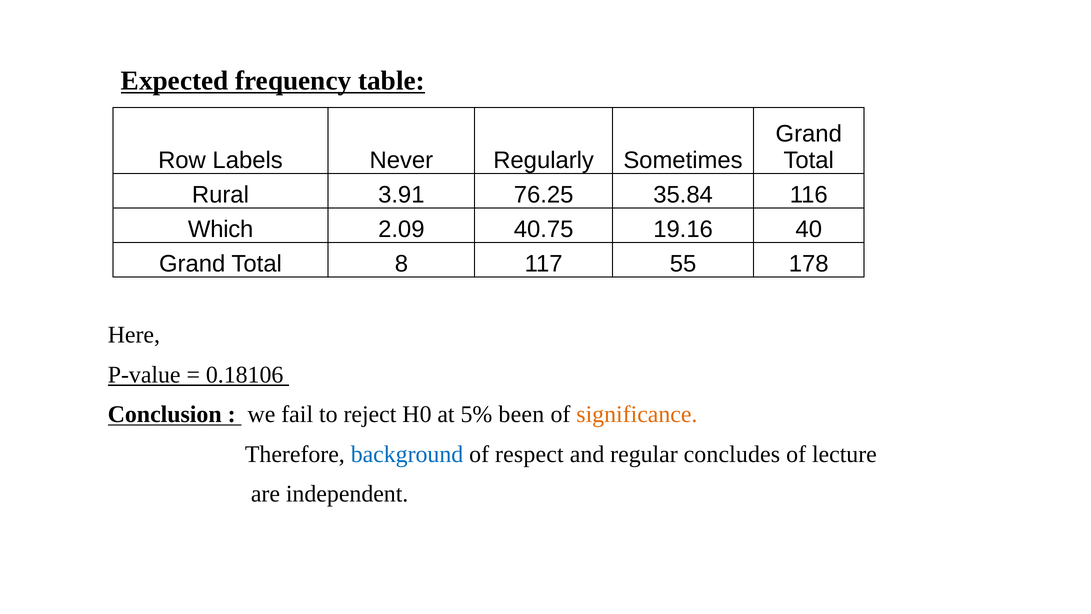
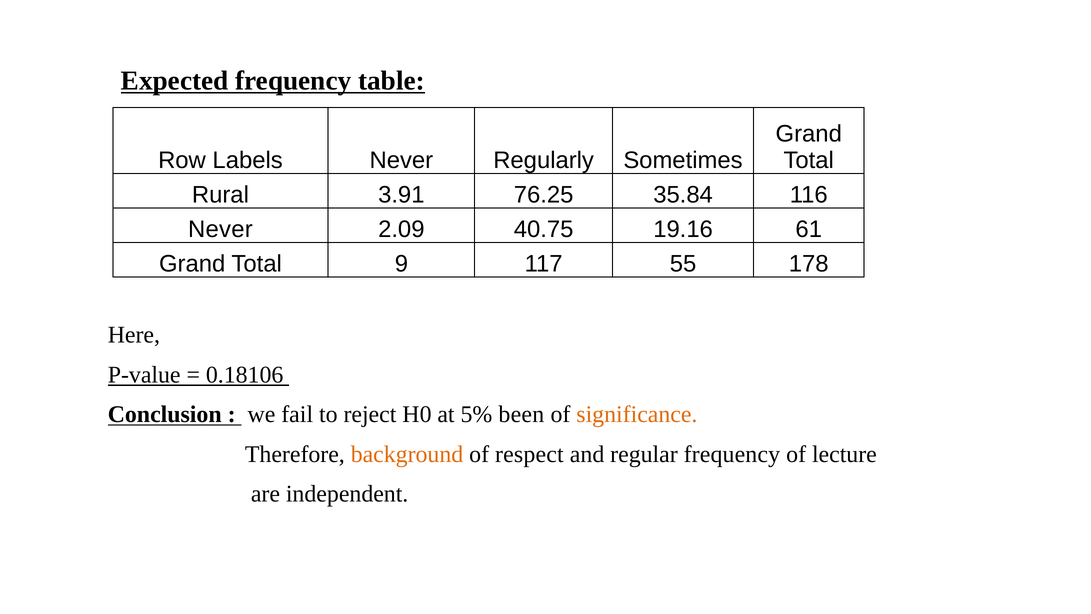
Which: Which -> Never (220, 229)
40: 40 -> 61 (809, 229)
8: 8 -> 9 (401, 264)
background colour: blue -> orange (407, 454)
regular concludes: concludes -> frequency (732, 454)
